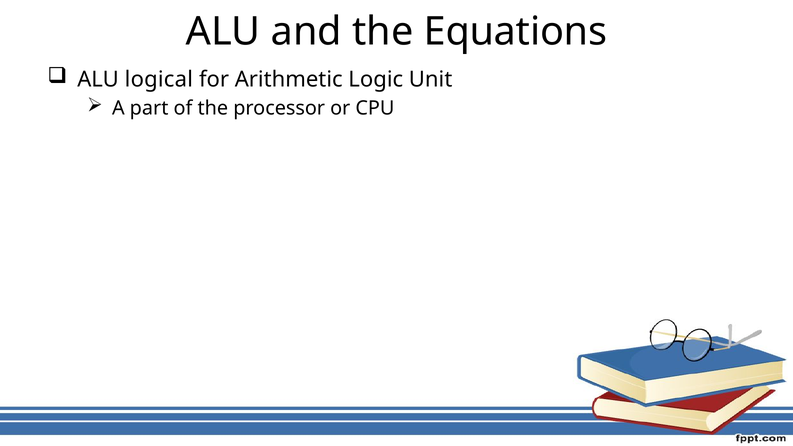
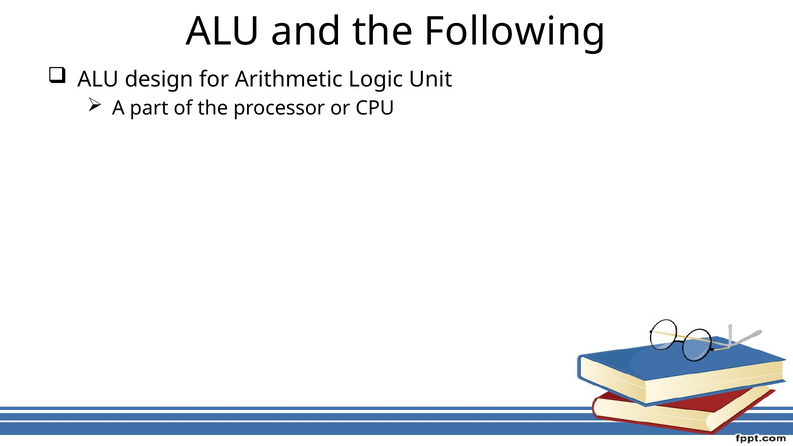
Equations: Equations -> Following (515, 32)
logical: logical -> design (159, 79)
